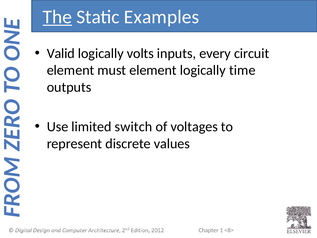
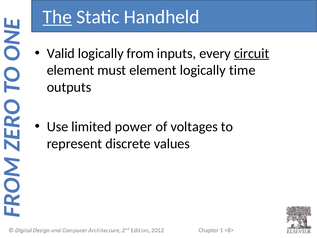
Examples: Examples -> Handheld (162, 17)
volts: volts -> from (140, 53)
circuit underline: none -> present (252, 53)
switch: switch -> power (133, 127)
